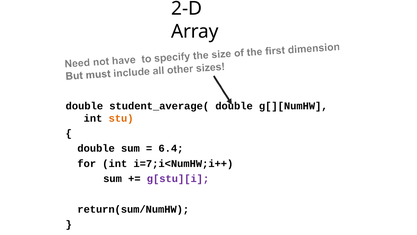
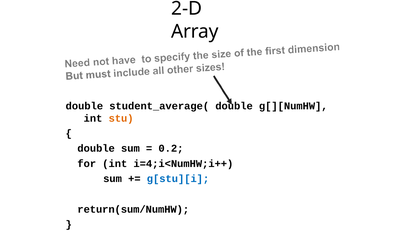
6.4: 6.4 -> 0.2 (171, 148)
i=7;i<NumHW;i++: i=7;i<NumHW;i++ -> i=4;i<NumHW;i++ (183, 163)
g[stu][i colour: purple -> blue (178, 178)
